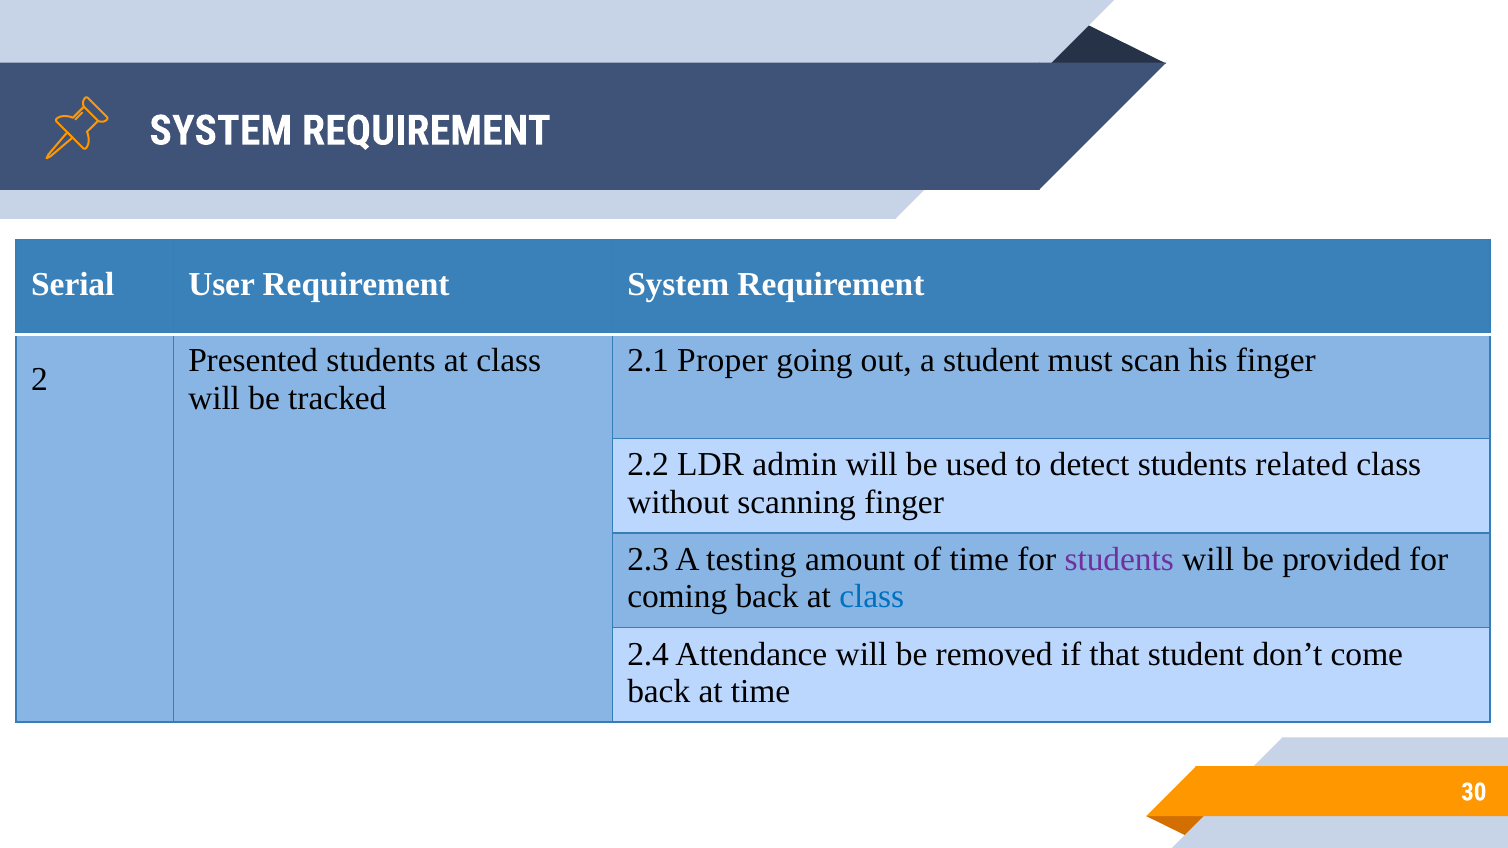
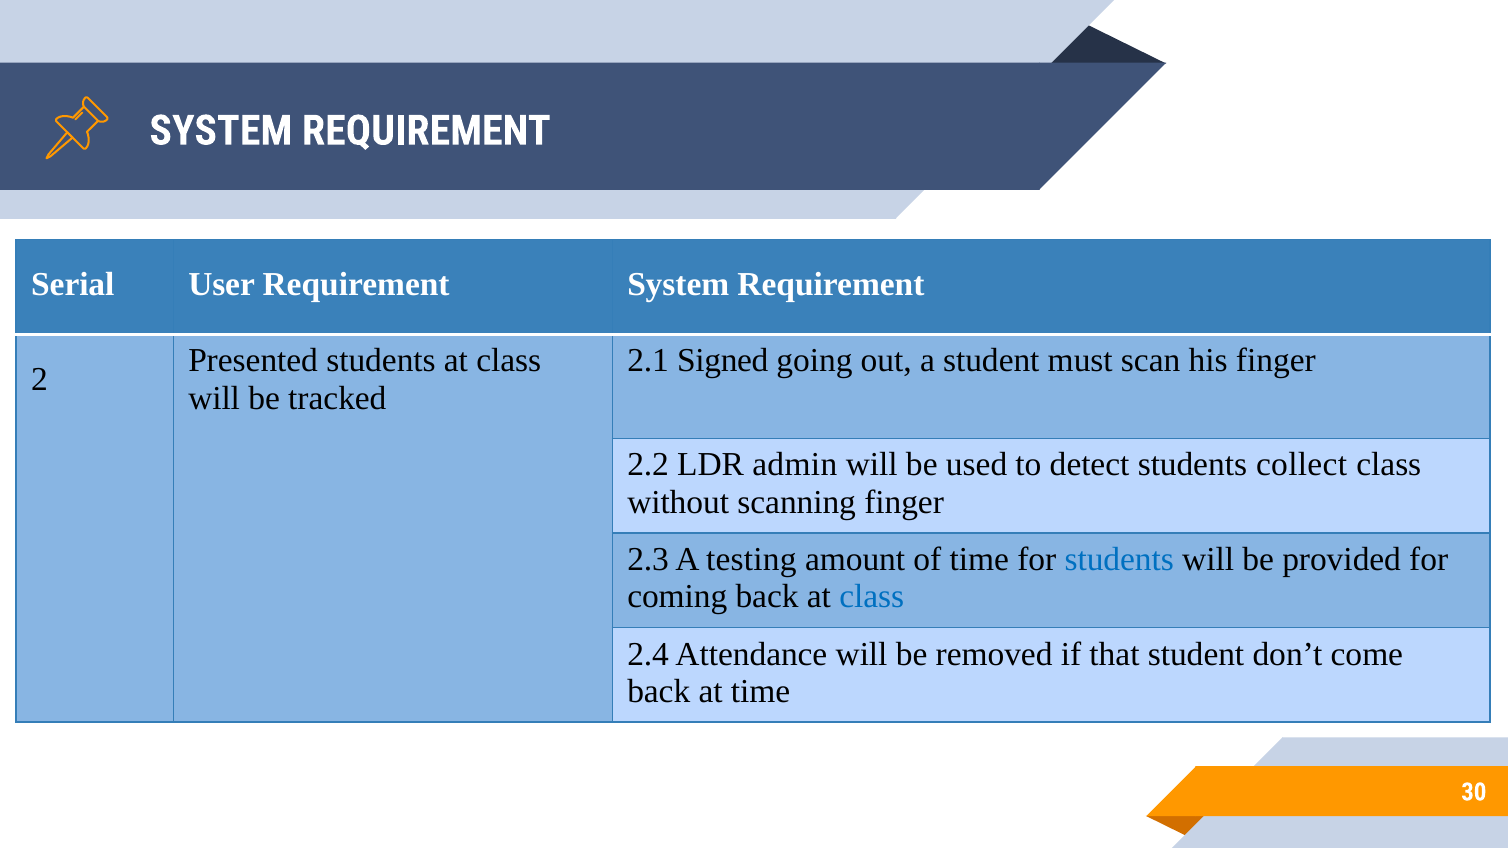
Proper: Proper -> Signed (723, 361)
related: related -> collect (1302, 465)
students colour: purple -> blue (1119, 560)
